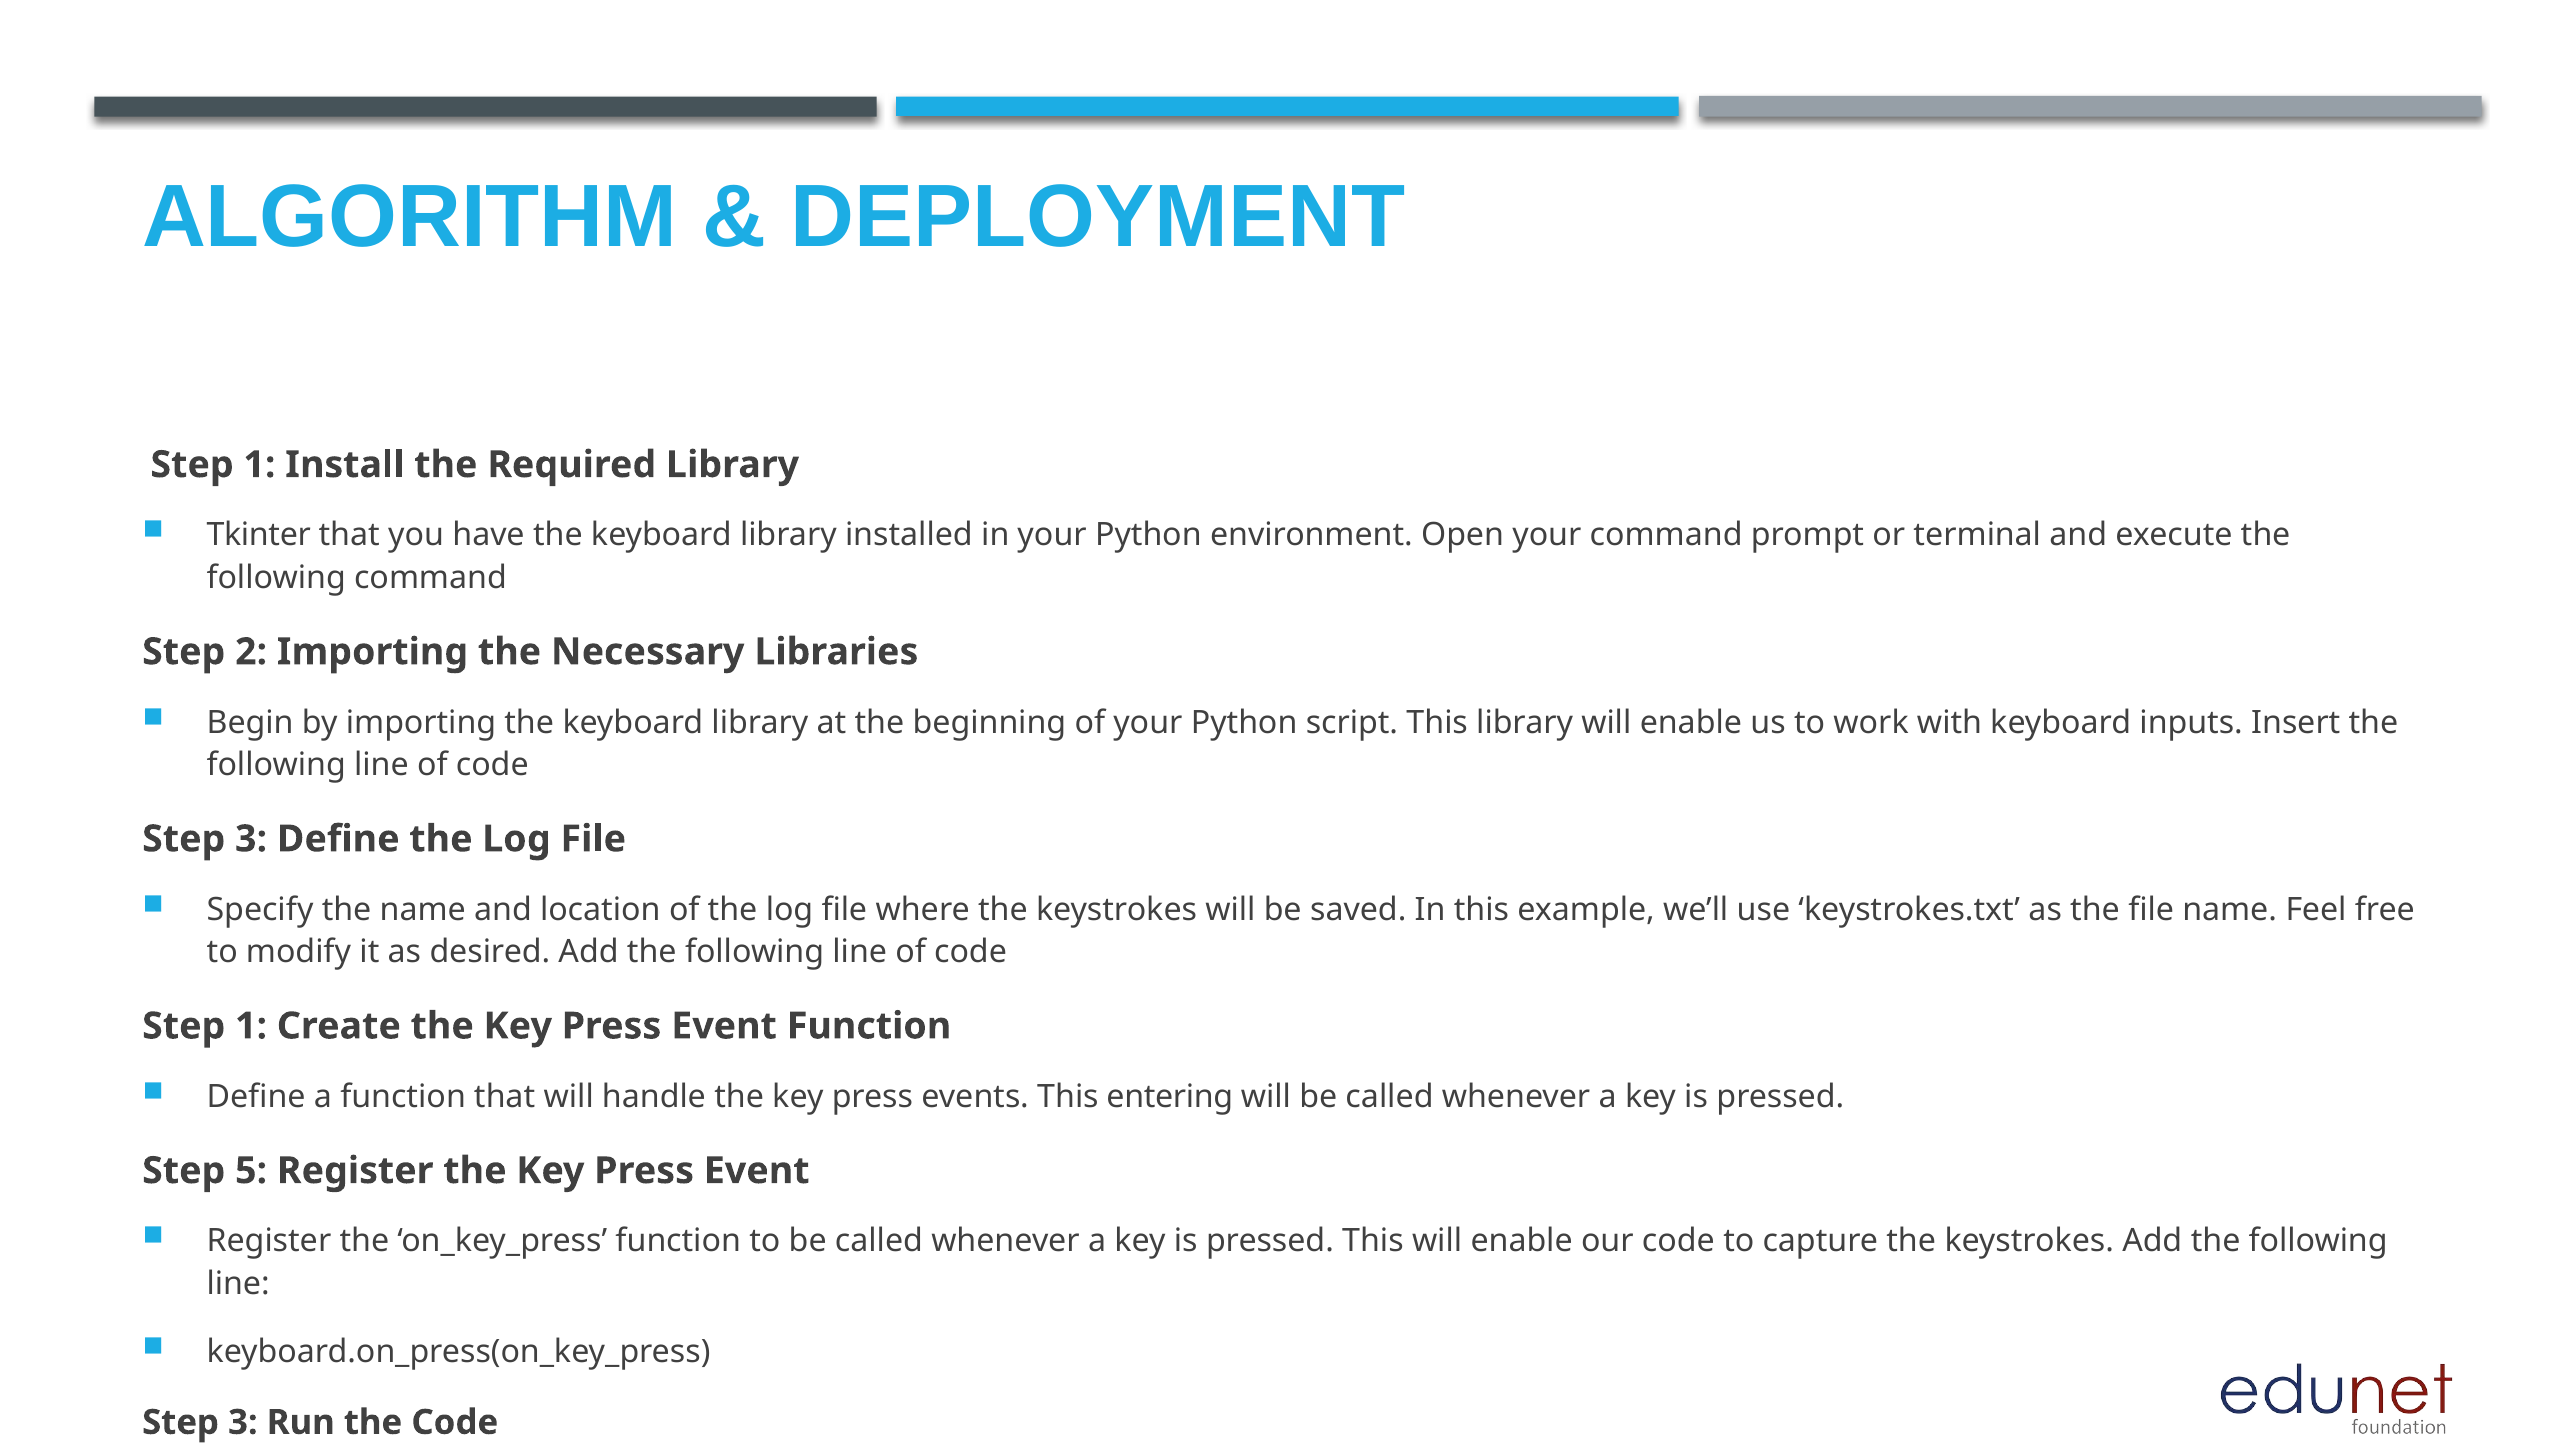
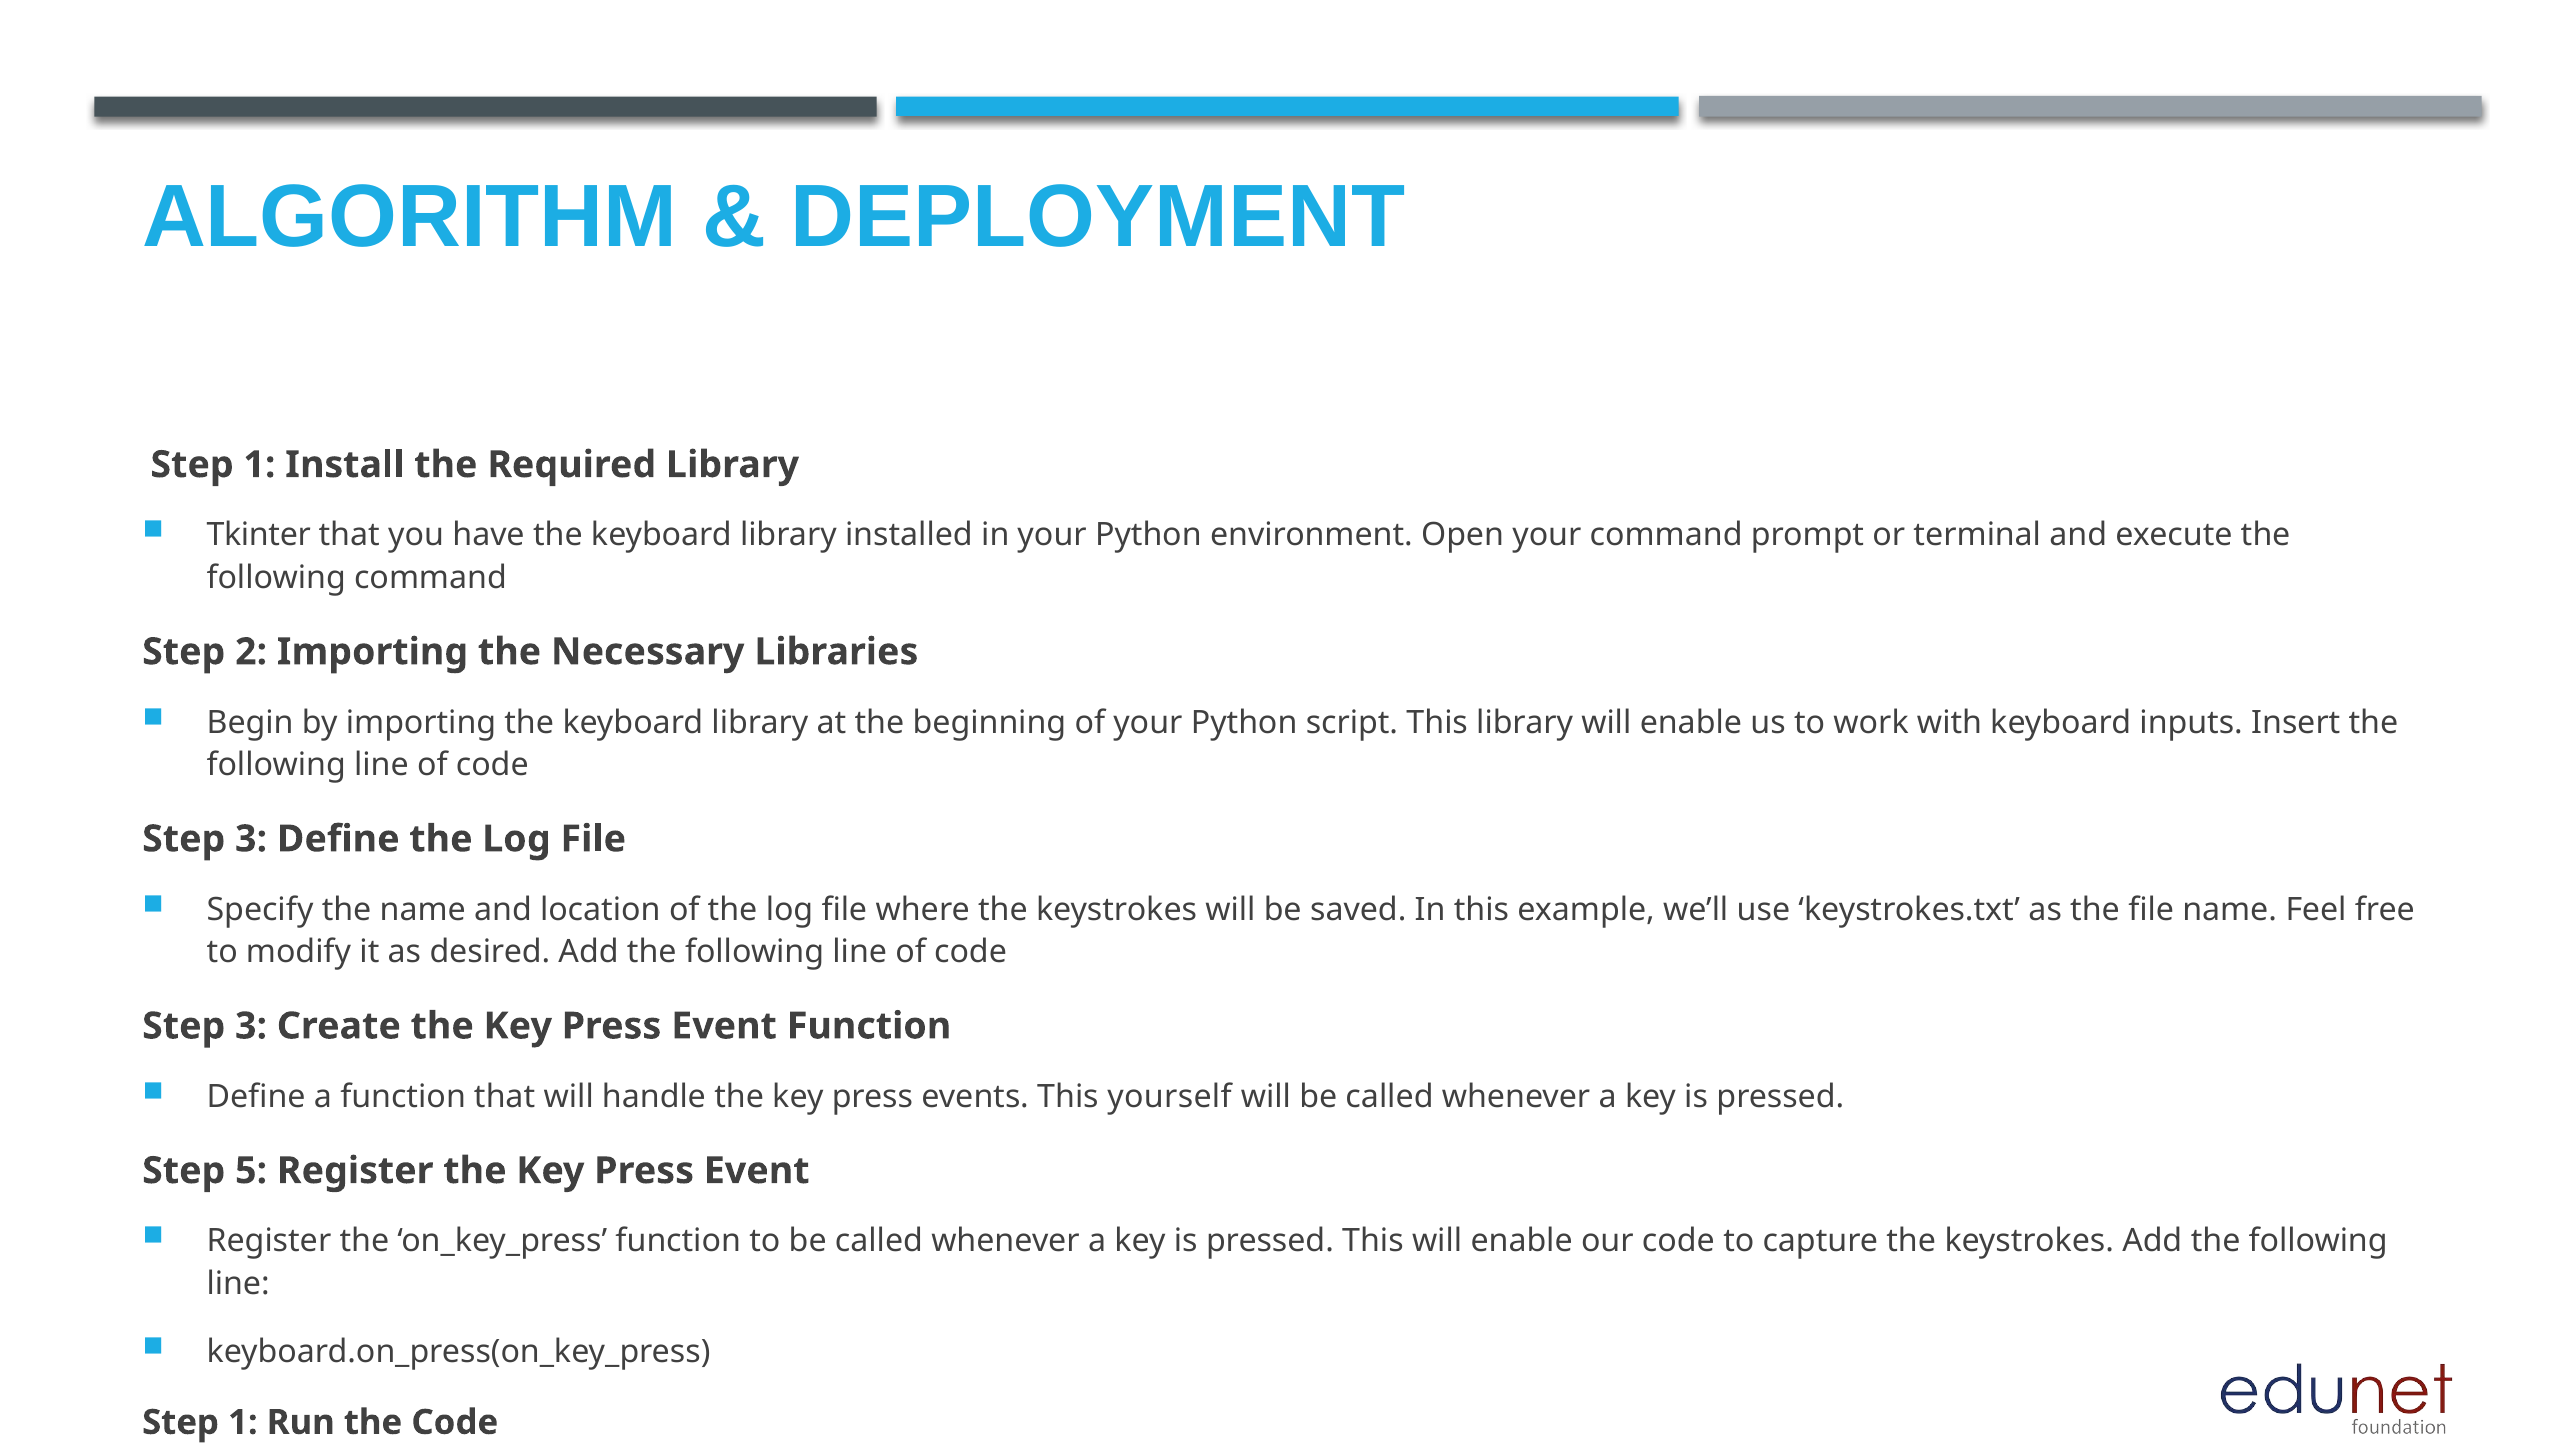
1: 1 -> 3 (251, 1026)
entering: entering -> yourself (1170, 1097)
3: 3 -> 1 (243, 1422)
